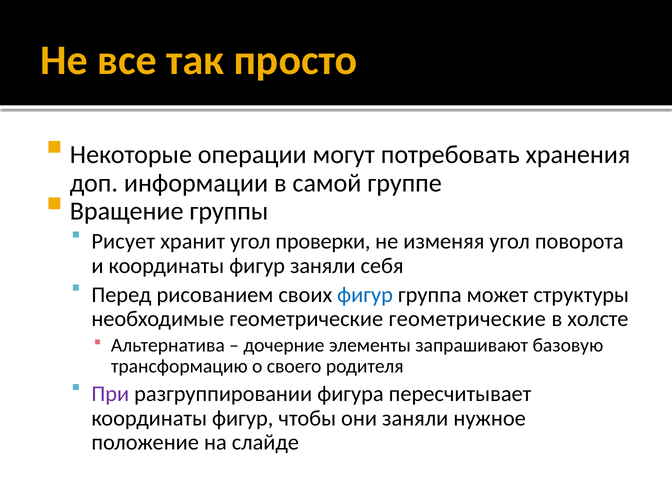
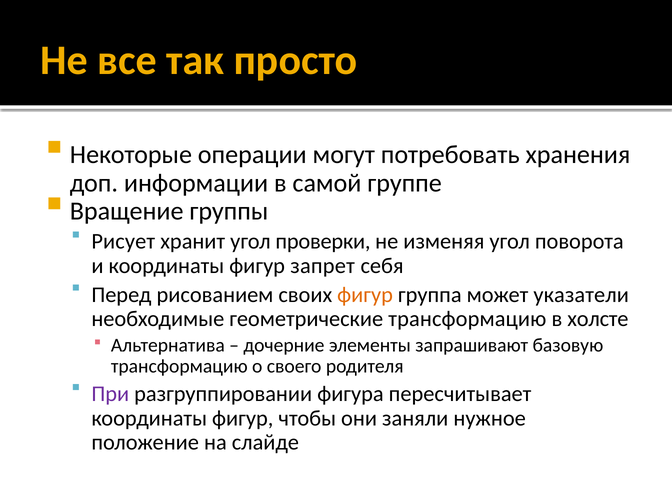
фигур заняли: заняли -> запрет (323, 266)
фигур colour: blue -> orange (365, 295)
структуры: структуры -> указатели (581, 295)
геометрические геометрические: геометрические -> трансформацию (467, 319)
